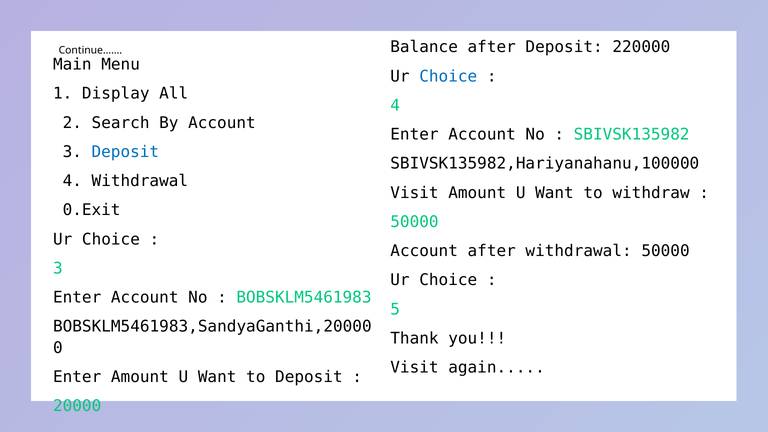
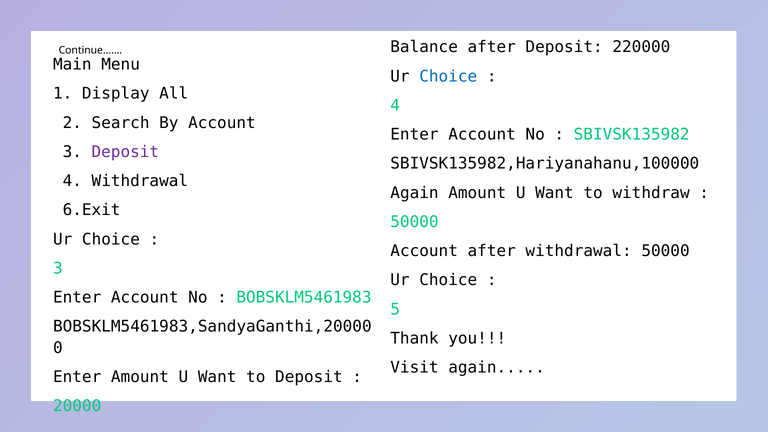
Deposit colour: blue -> purple (125, 152)
Visit: Visit -> Again (414, 193)
0.Exit: 0.Exit -> 6.Exit (92, 210)
